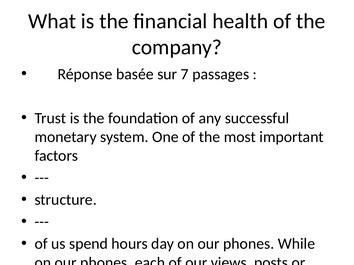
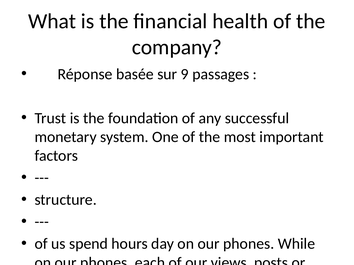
7: 7 -> 9 (185, 74)
